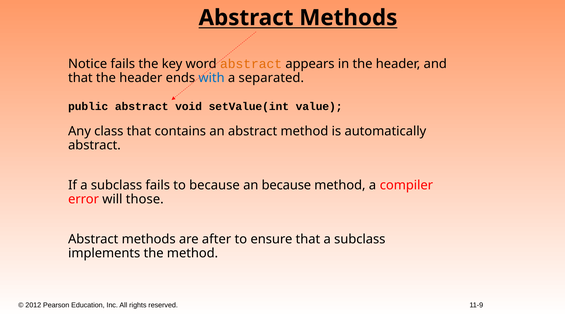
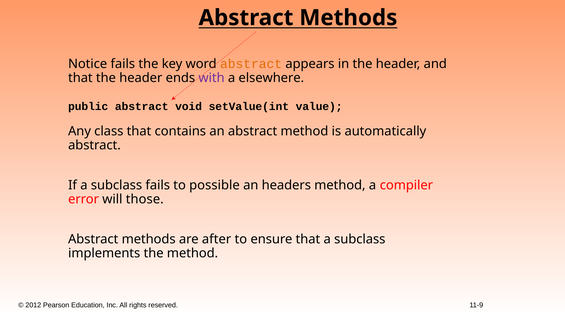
with colour: blue -> purple (212, 78)
separated: separated -> elsewhere (271, 78)
to because: because -> possible (214, 185)
an because: because -> headers (286, 185)
